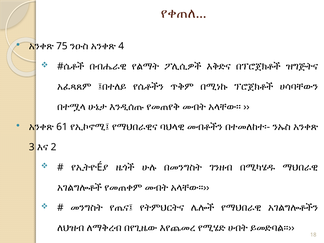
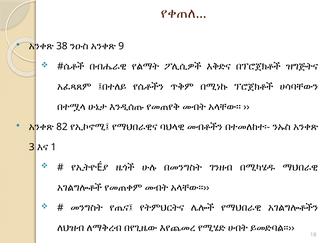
75: 75 -> 38 (62, 46)
4: 4 -> 9 (121, 46)
61: 61 -> 82 (62, 127)
2: 2 -> 1 (54, 147)
